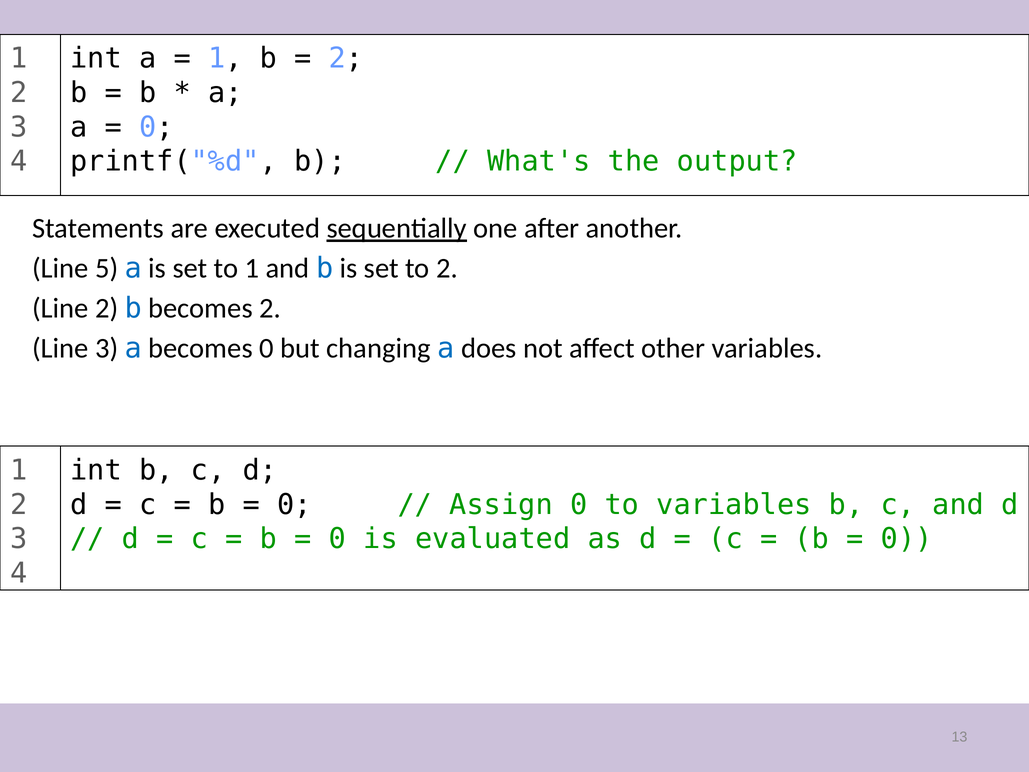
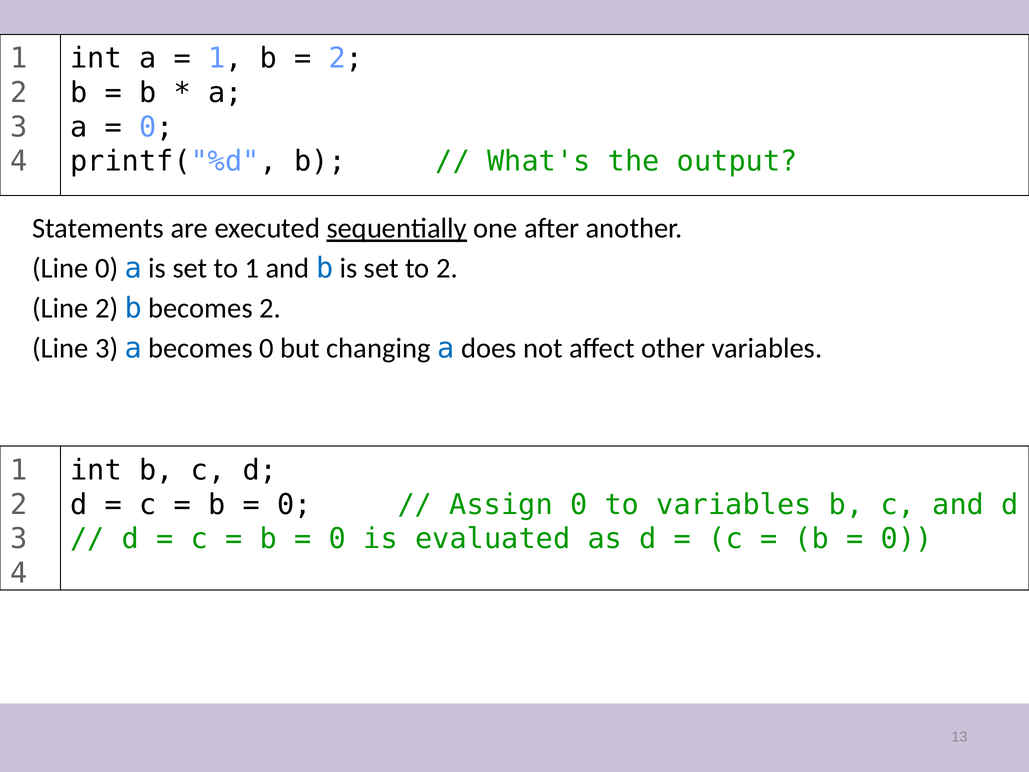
Line 5: 5 -> 0 (107, 268)
